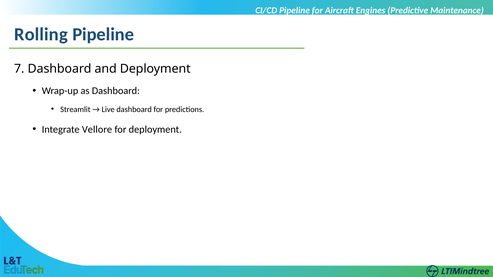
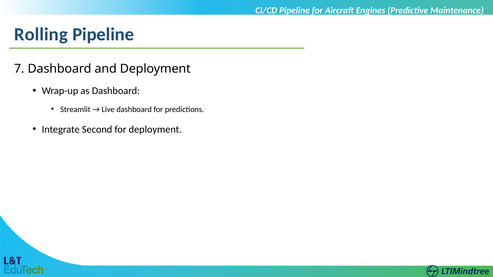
Vellore: Vellore -> Second (97, 129)
